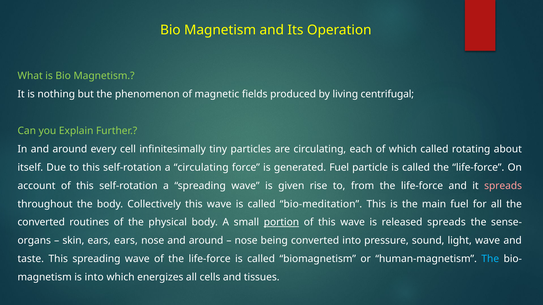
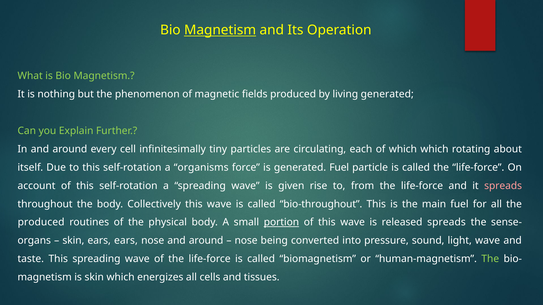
Magnetism underline: none -> present (220, 30)
living centrifugal: centrifugal -> generated (387, 94)
which called: called -> which (434, 149)
a circulating: circulating -> organisms (201, 168)
bio-meditation: bio-meditation -> bio-throughout (321, 204)
converted: converted -> produced (41, 223)
The colour: light blue -> light green (490, 259)
is into: into -> skin (94, 278)
